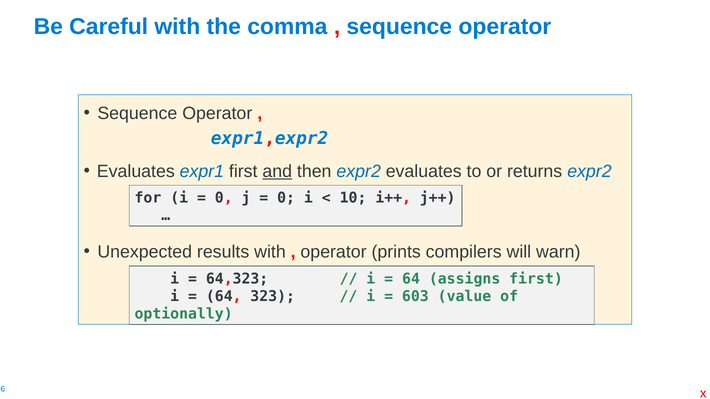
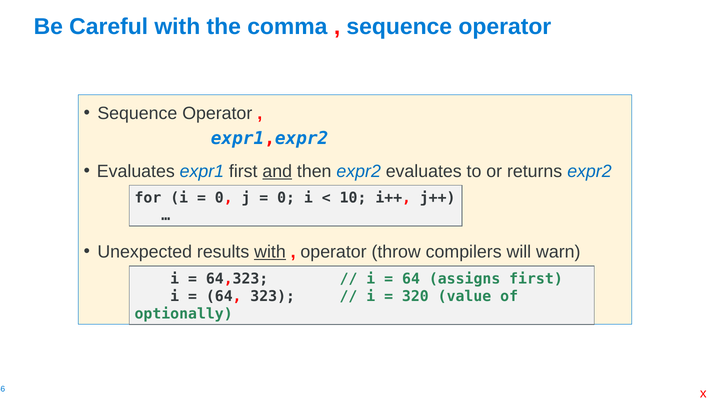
with underline: none -> present (270, 252)
prints: prints -> throw (396, 252)
603: 603 -> 320 (415, 297)
